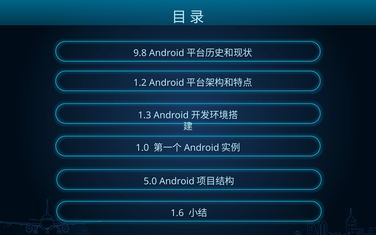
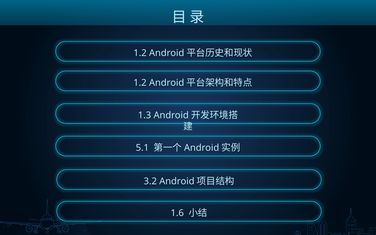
9.8: 9.8 -> 1.2 (140, 53)
1.0: 1.0 -> 5.1 (142, 148)
5.0: 5.0 -> 3.2 (150, 181)
